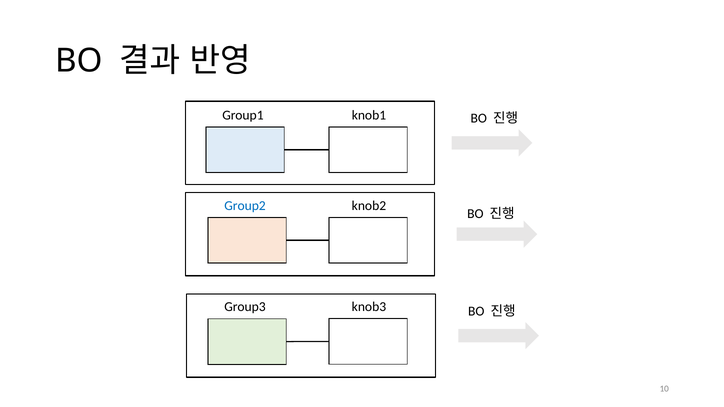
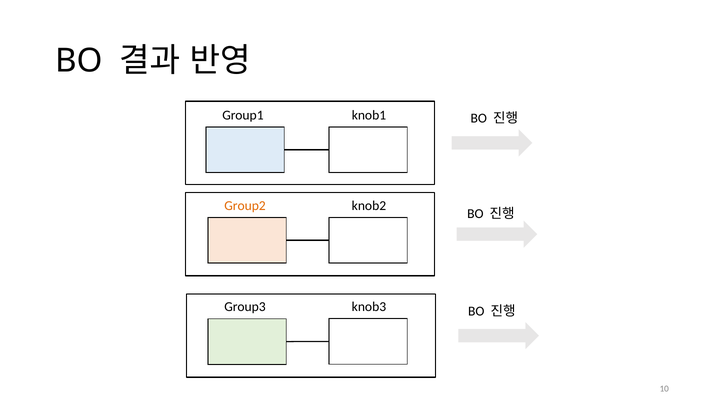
Group2 colour: blue -> orange (245, 206)
